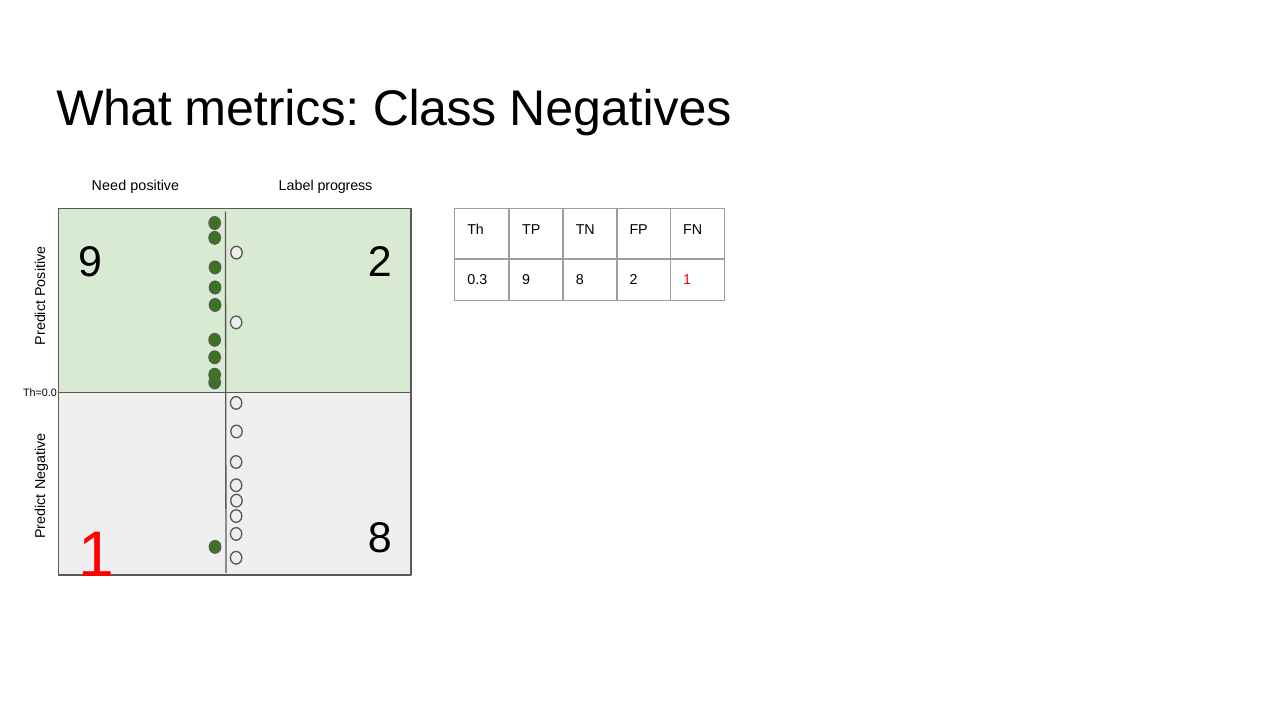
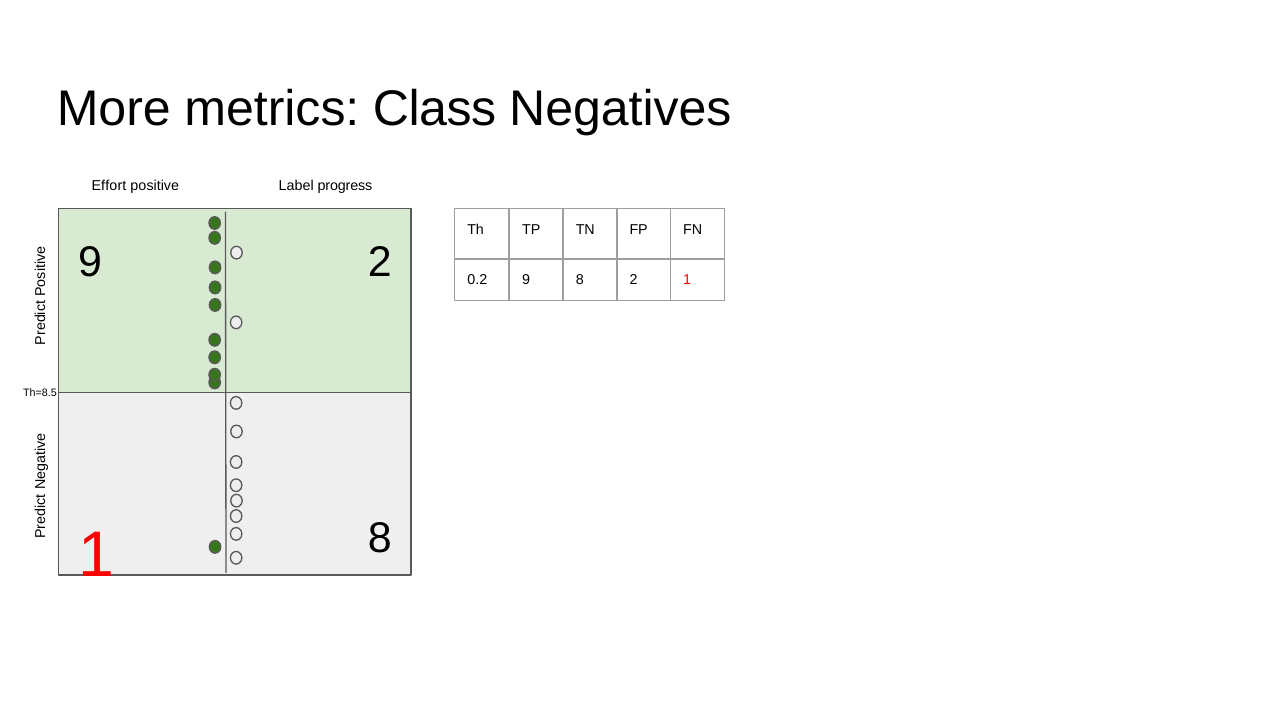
What: What -> More (114, 109)
Need: Need -> Effort (109, 186)
0.3: 0.3 -> 0.2 (477, 280)
Th=0.0: Th=0.0 -> Th=8.5 (40, 393)
